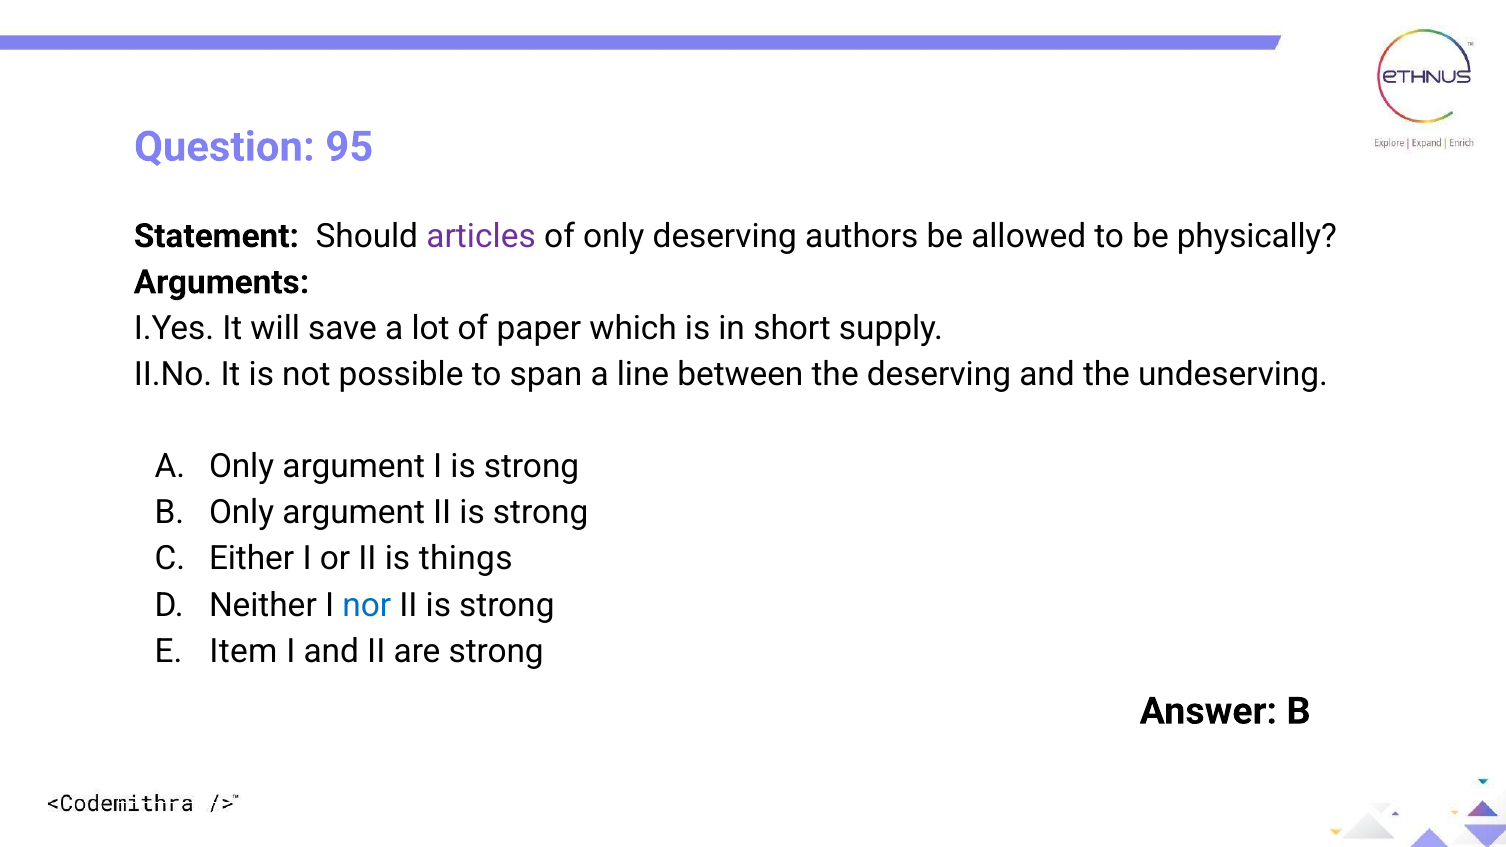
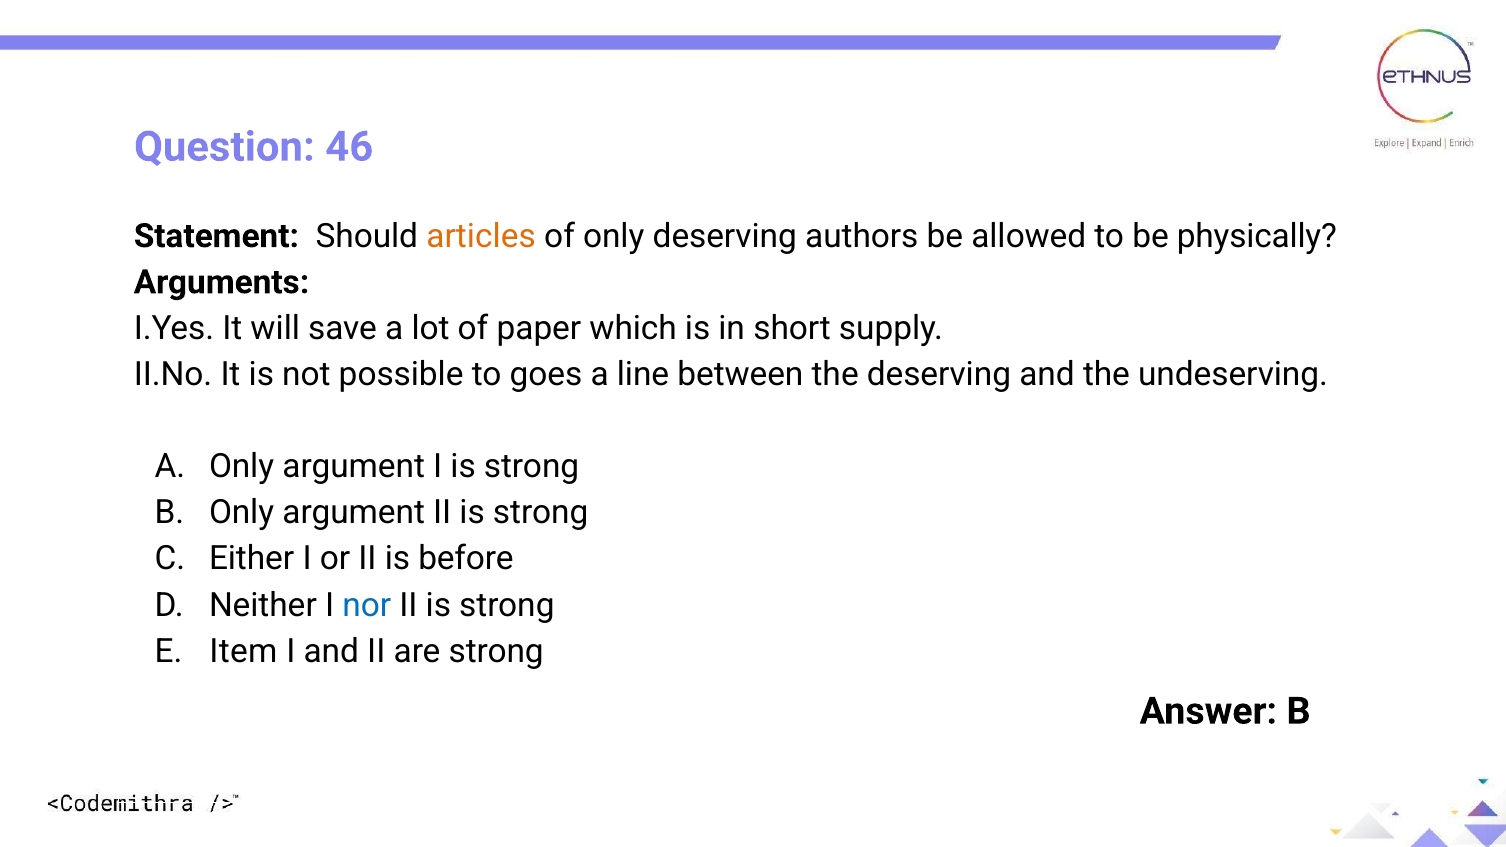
95: 95 -> 46 (349, 147)
articles colour: purple -> orange (481, 236)
span: span -> goes (546, 375)
things: things -> before (466, 559)
